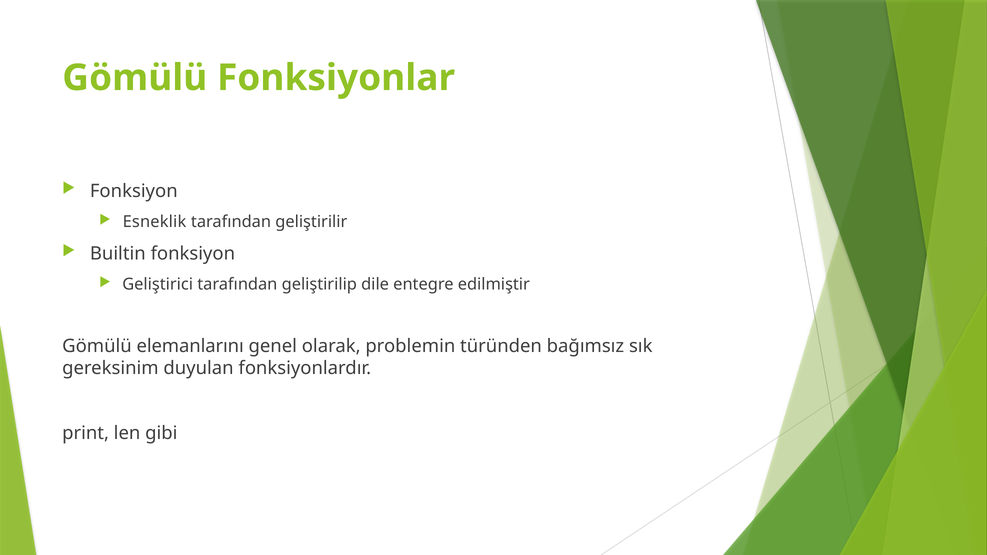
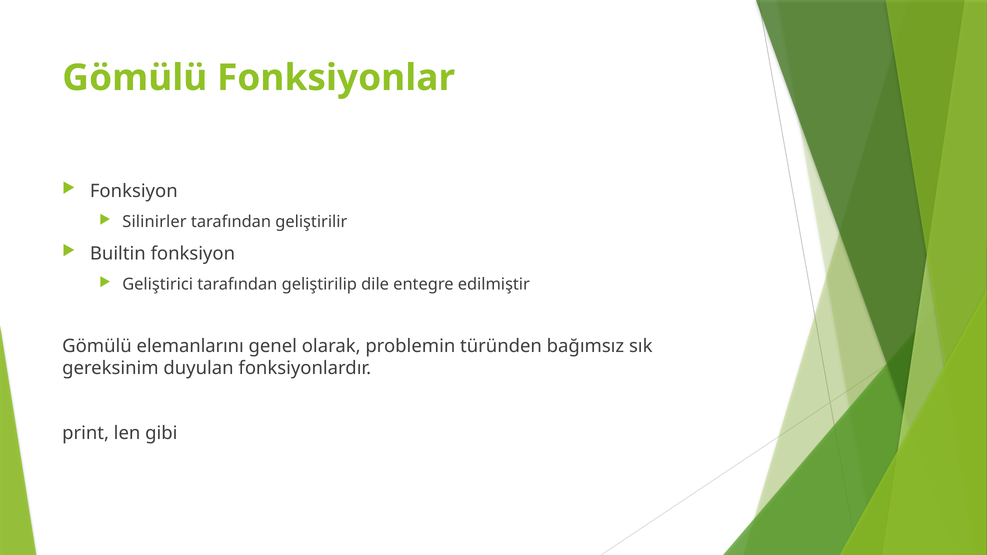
Esneklik: Esneklik -> Silinirler (154, 222)
